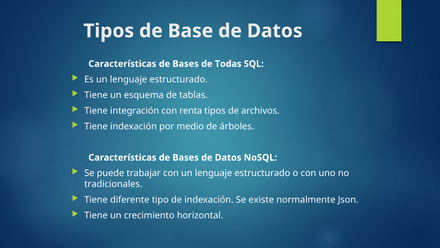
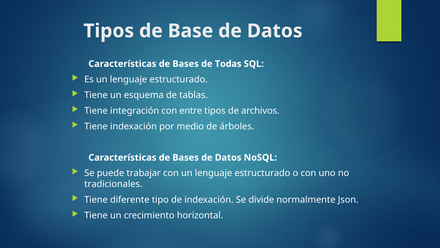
renta: renta -> entre (191, 110)
existe: existe -> divide (261, 199)
